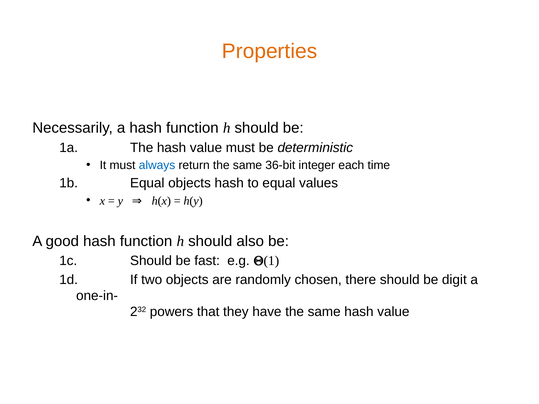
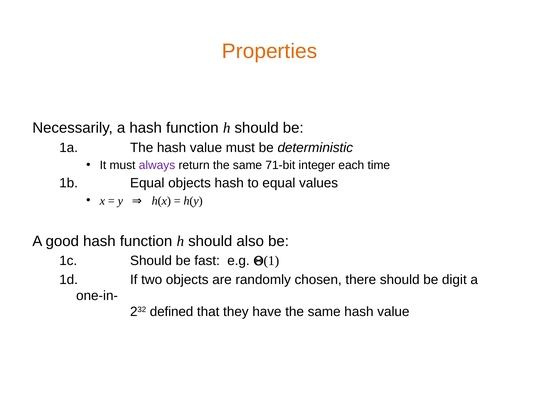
always colour: blue -> purple (157, 165)
36-bit: 36-bit -> 71-bit (280, 165)
powers: powers -> defined (172, 312)
